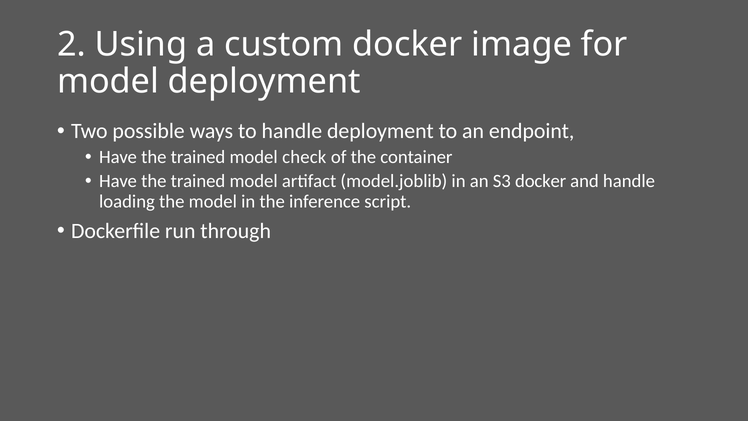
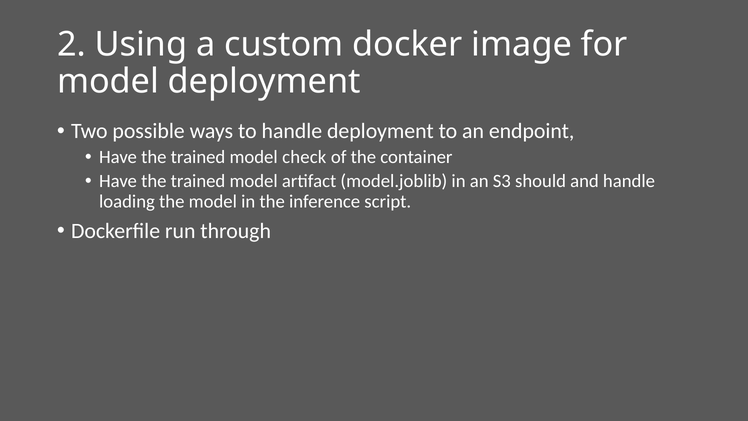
S3 docker: docker -> should (541, 181)
